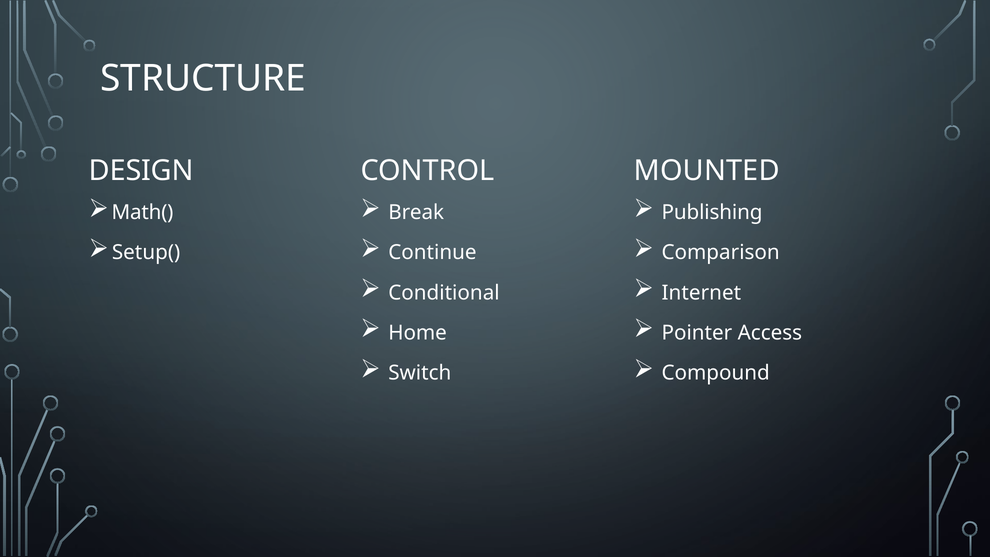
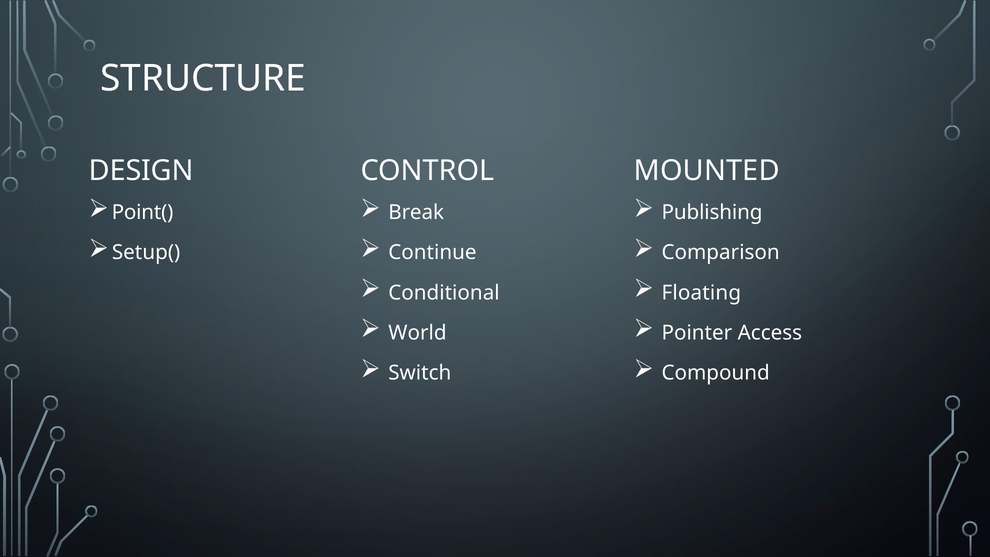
Math(: Math( -> Point( (143, 213)
Internet: Internet -> Floating (701, 293)
Home: Home -> World (417, 333)
